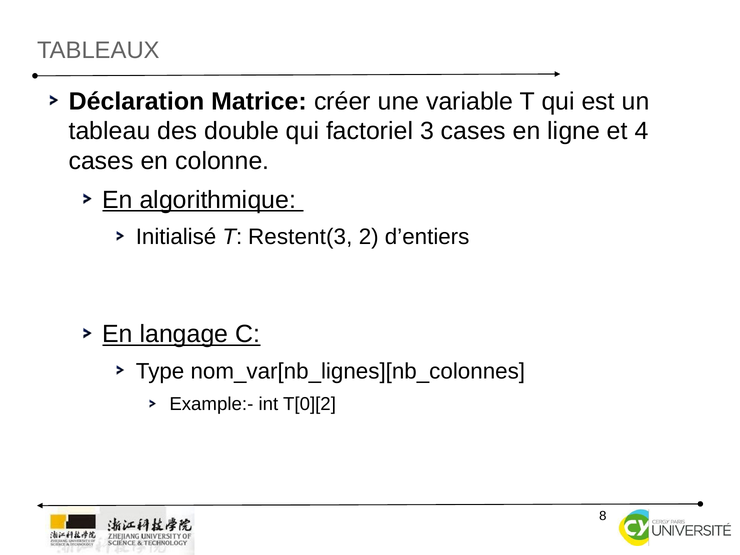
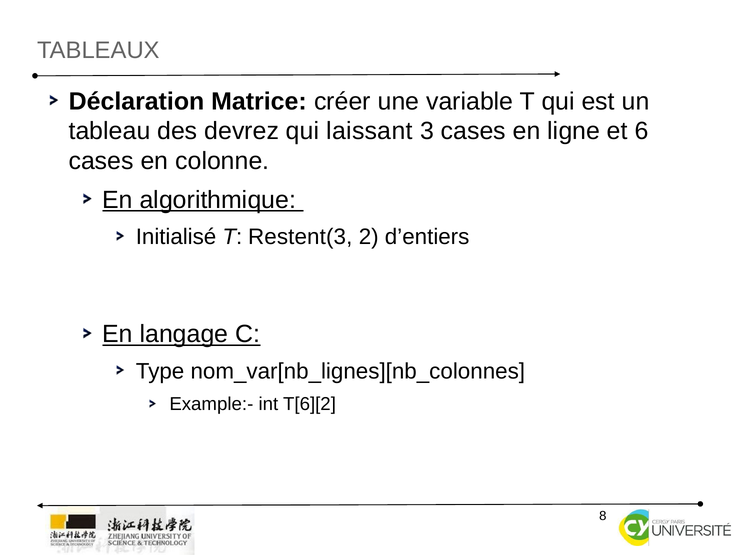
double: double -> devrez (242, 131)
factoriel: factoriel -> laissant (369, 131)
4: 4 -> 6 (642, 131)
T[0][2: T[0][2 -> T[6][2 (309, 404)
